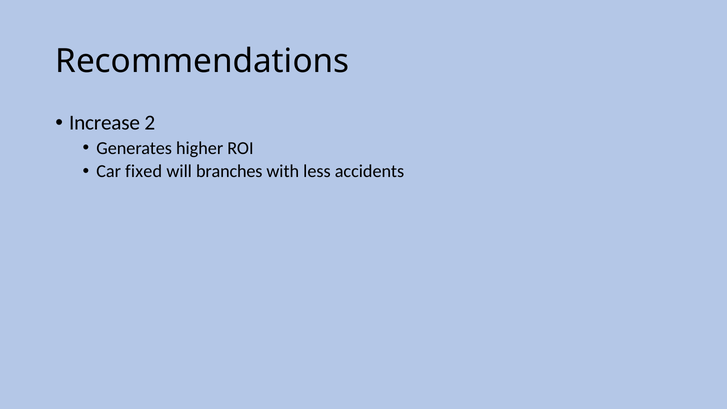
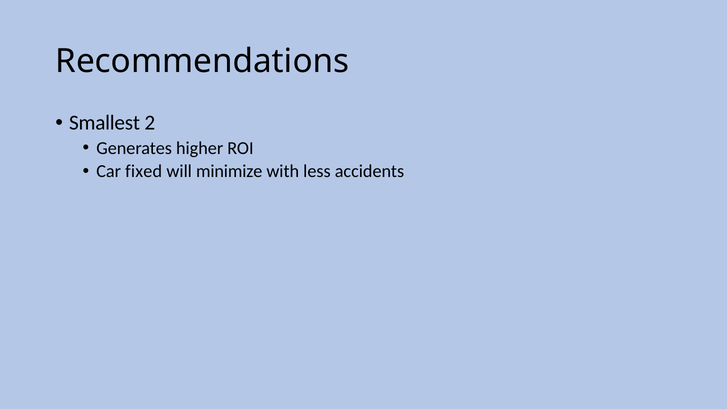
Increase: Increase -> Smallest (104, 123)
branches: branches -> minimize (229, 171)
